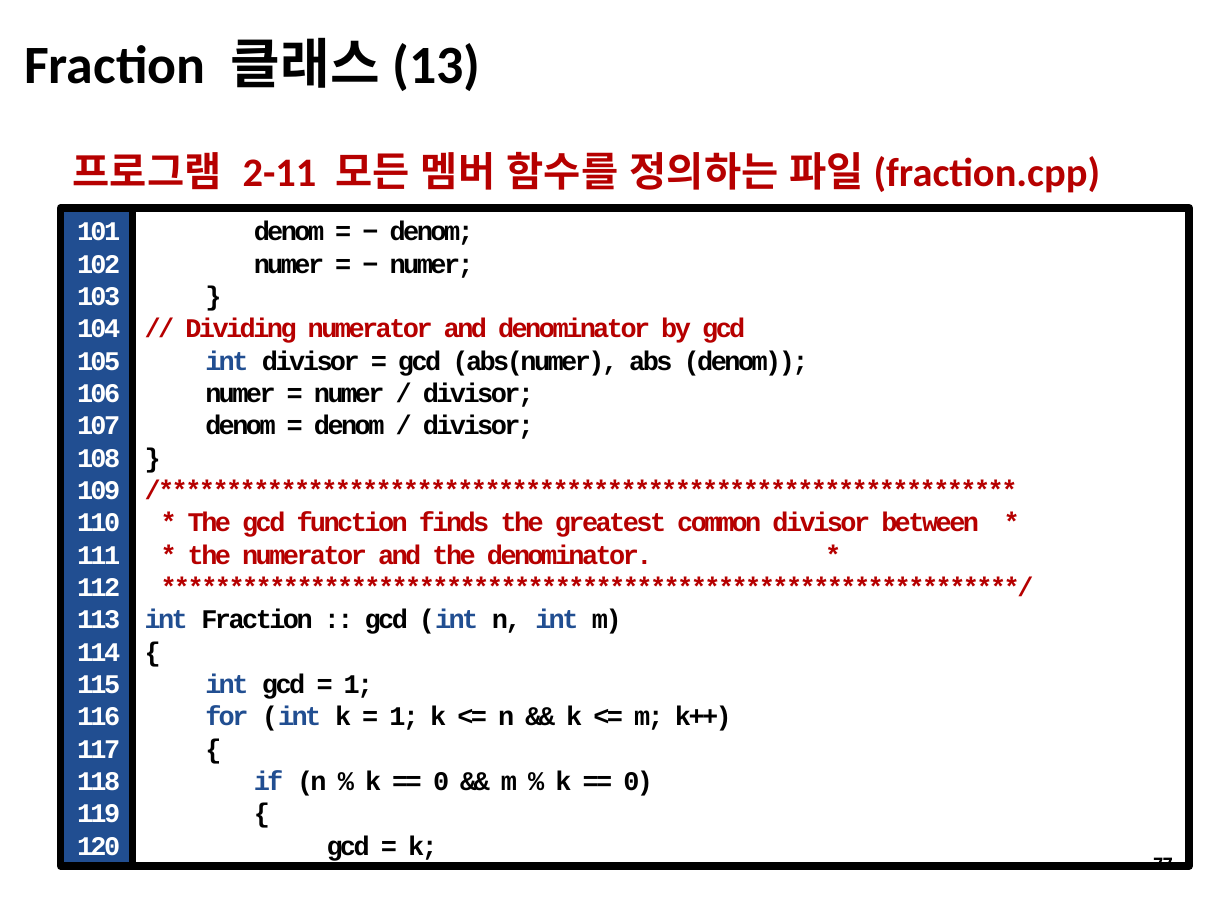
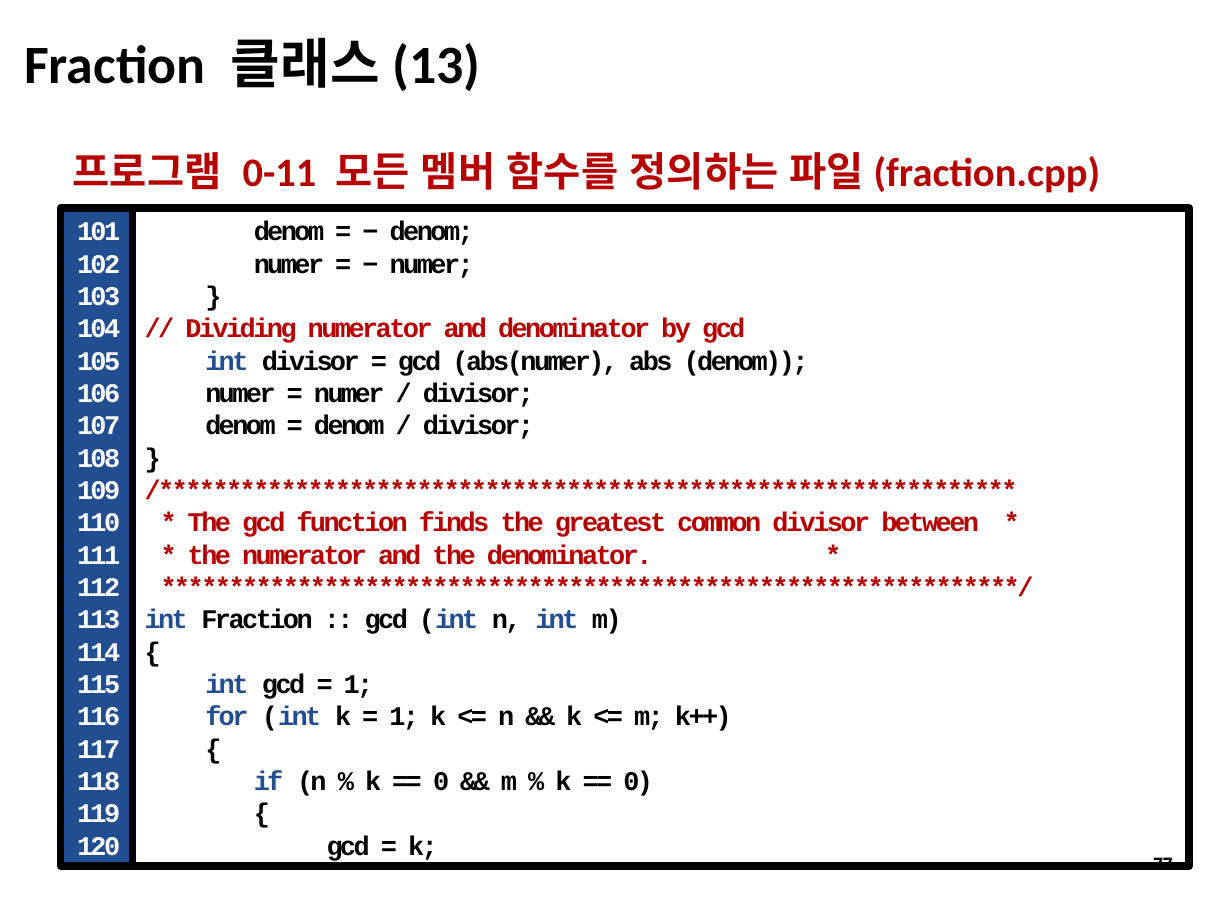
2-11: 2-11 -> 0-11 (279, 173)
